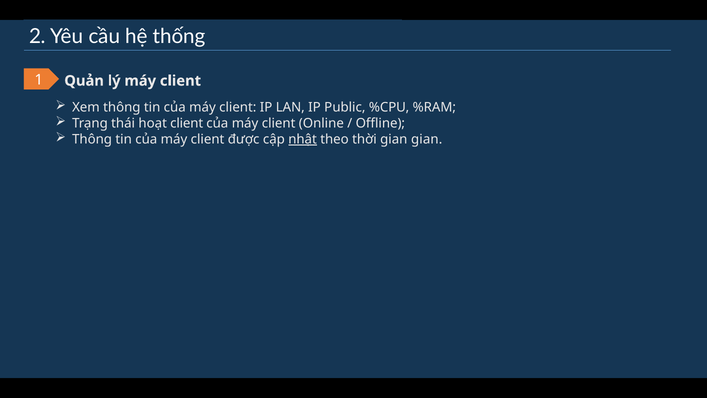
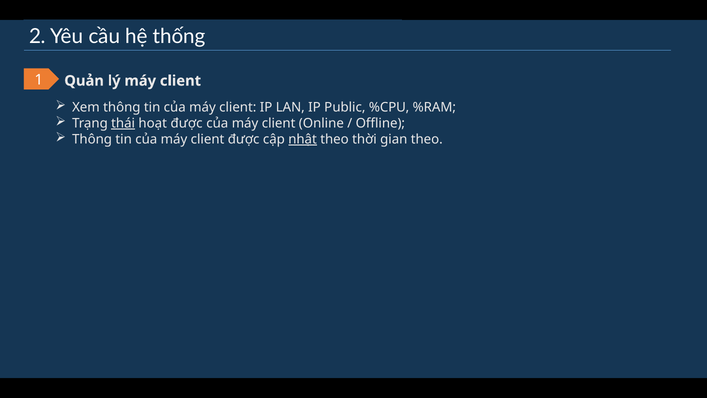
thái underline: none -> present (123, 123)
hoạt client: client -> được (187, 123)
gian gian: gian -> theo (427, 139)
